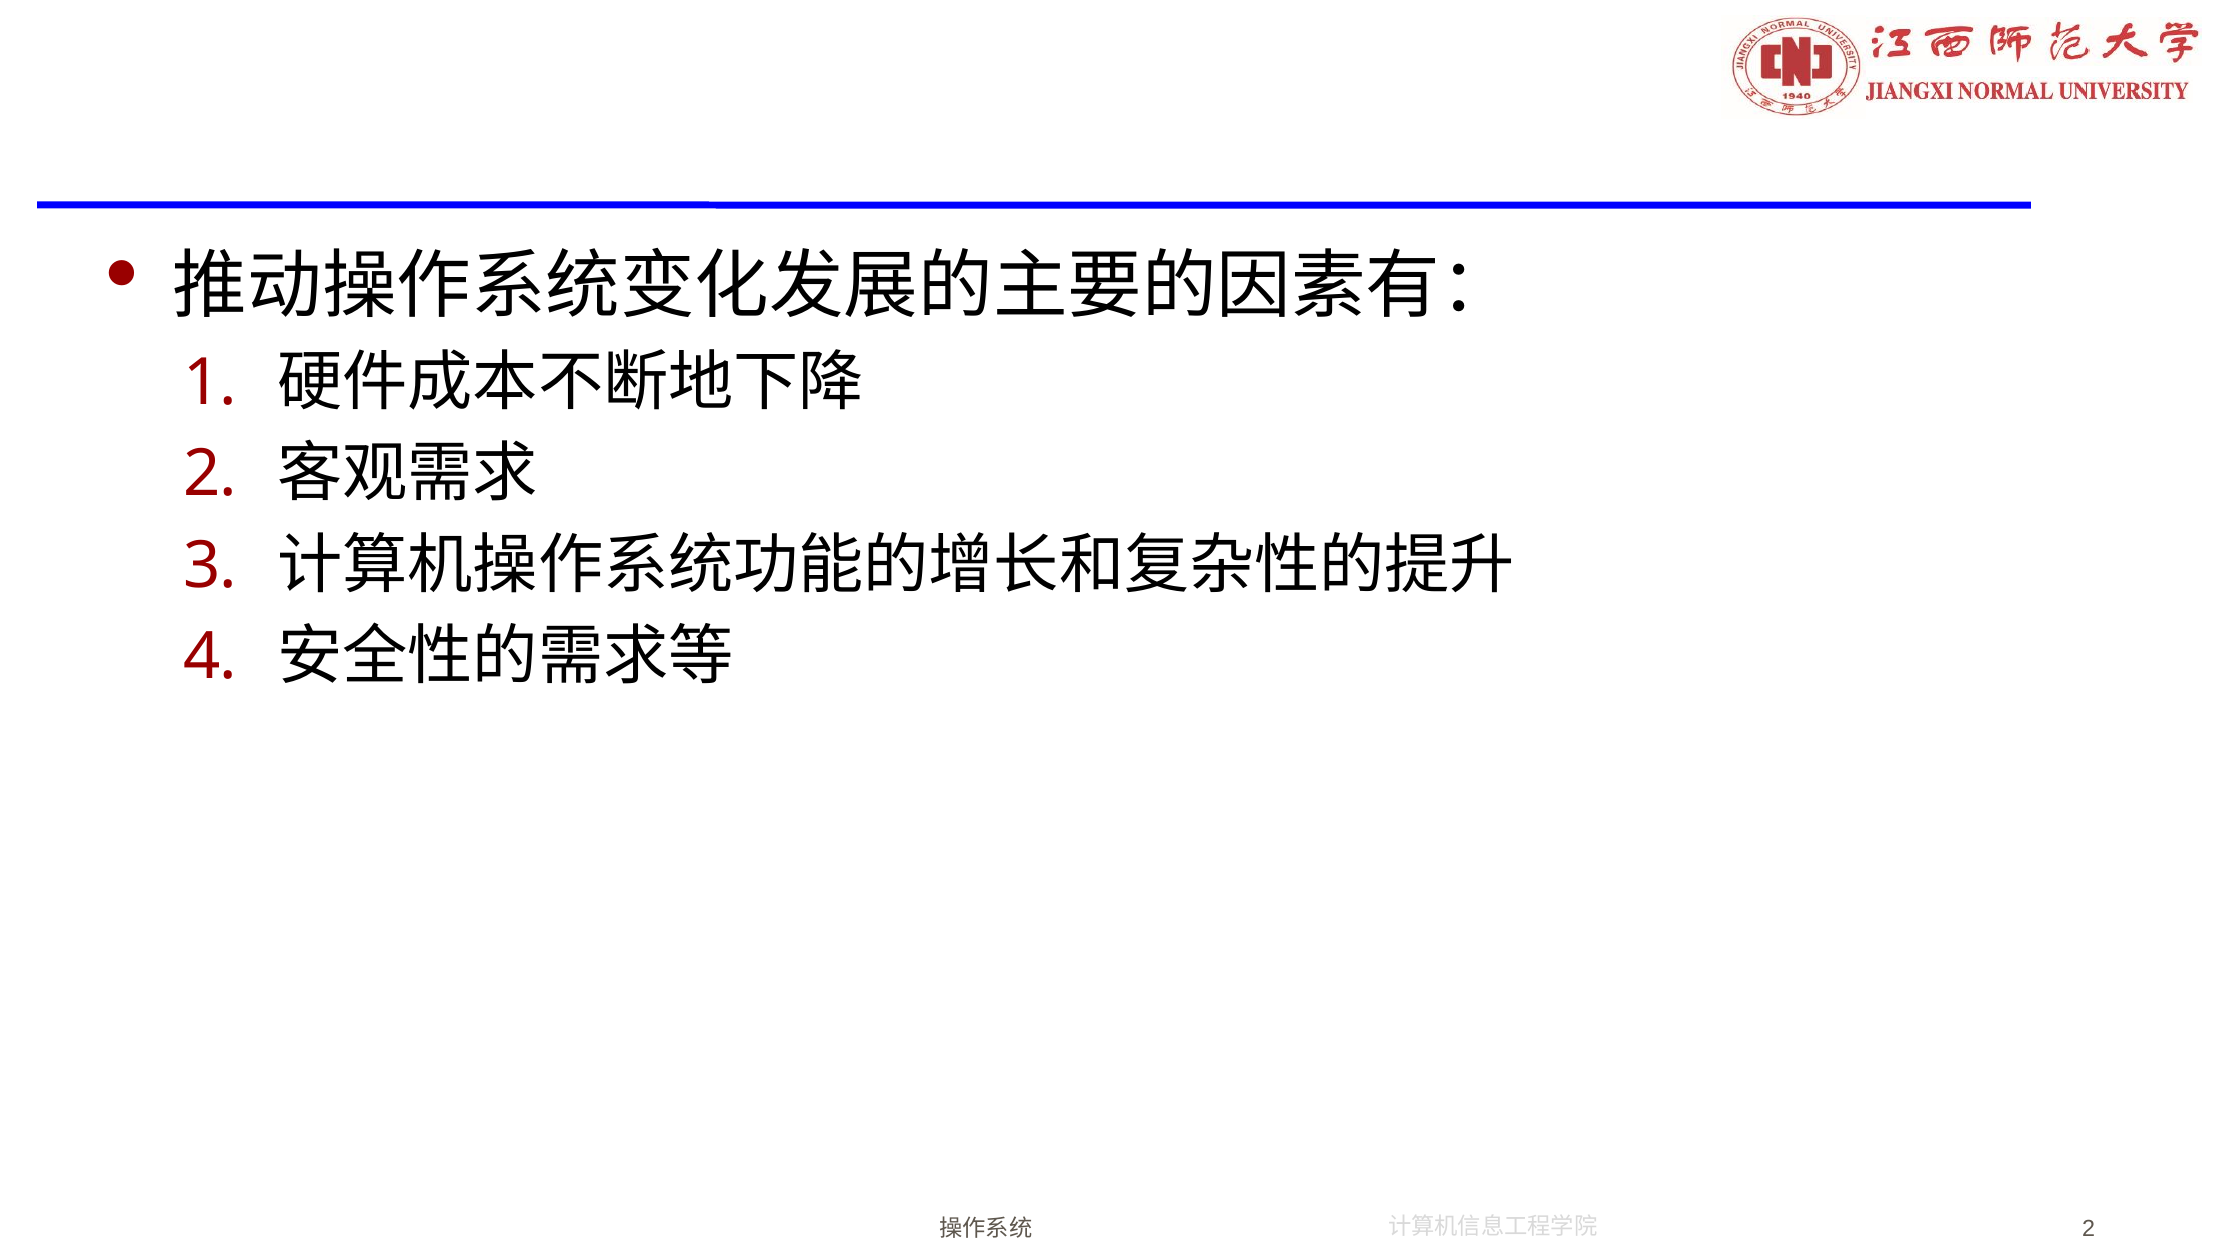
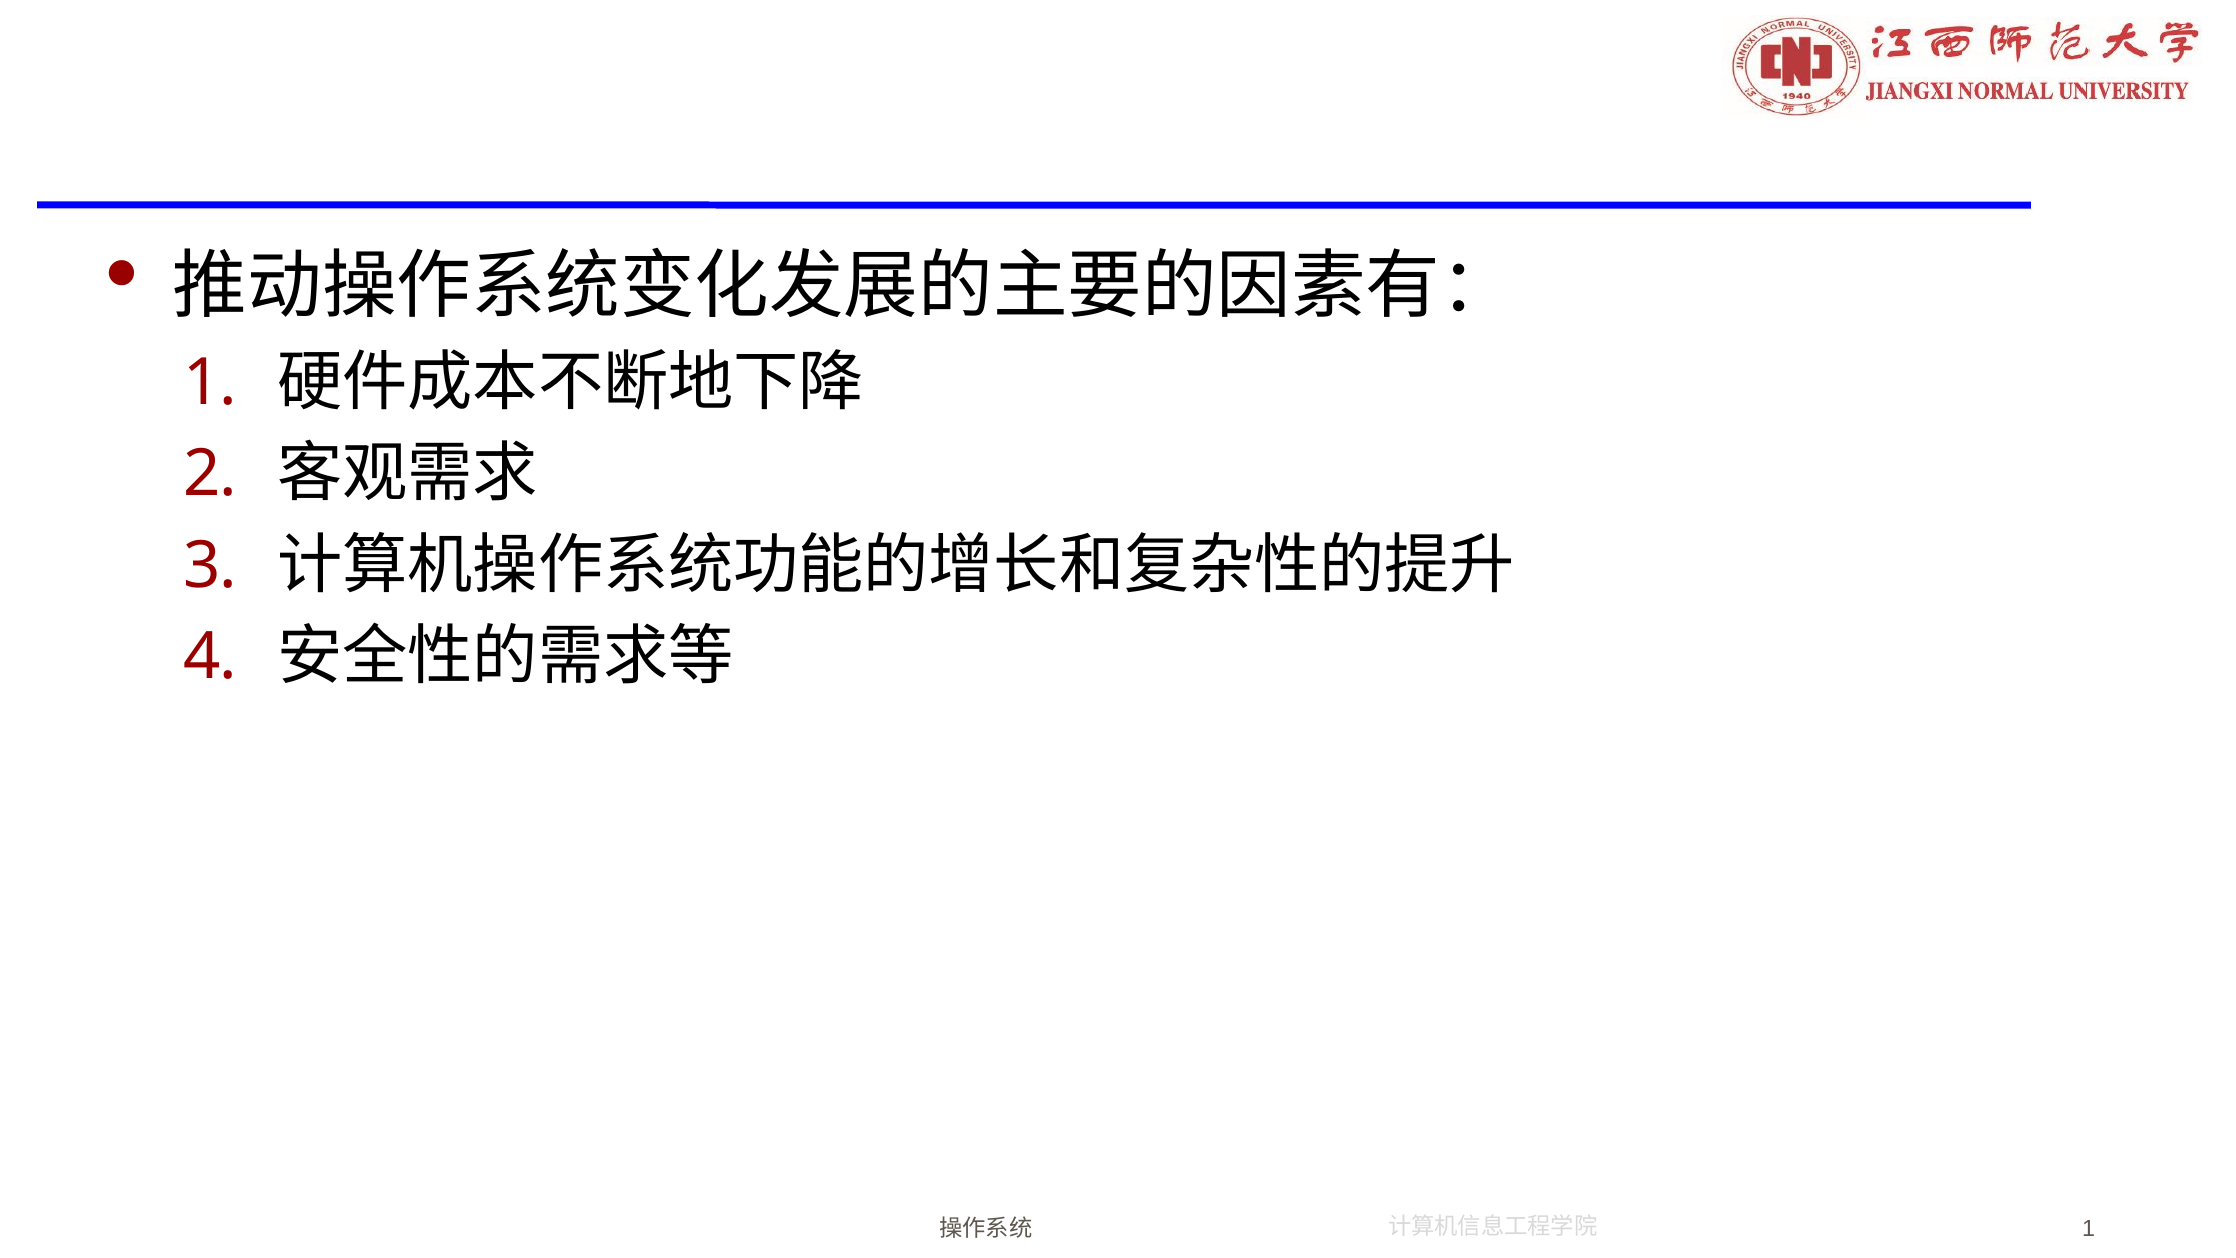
2: 2 -> 1 (2089, 1229)
